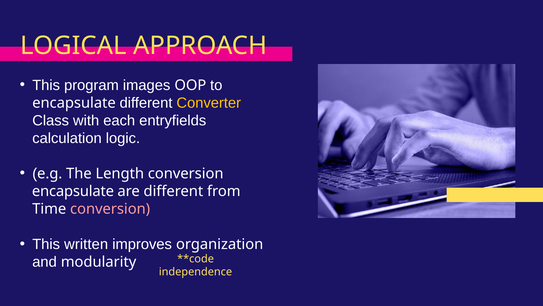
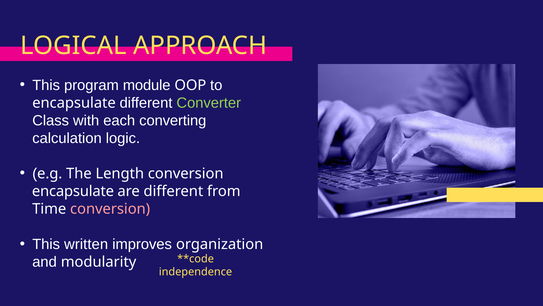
images: images -> module (147, 85)
Converter colour: yellow -> light green (209, 103)
entryfields: entryfields -> converting (173, 120)
